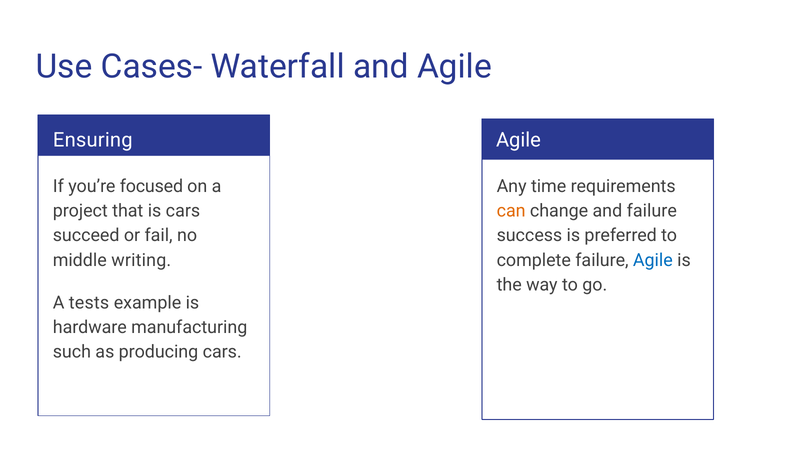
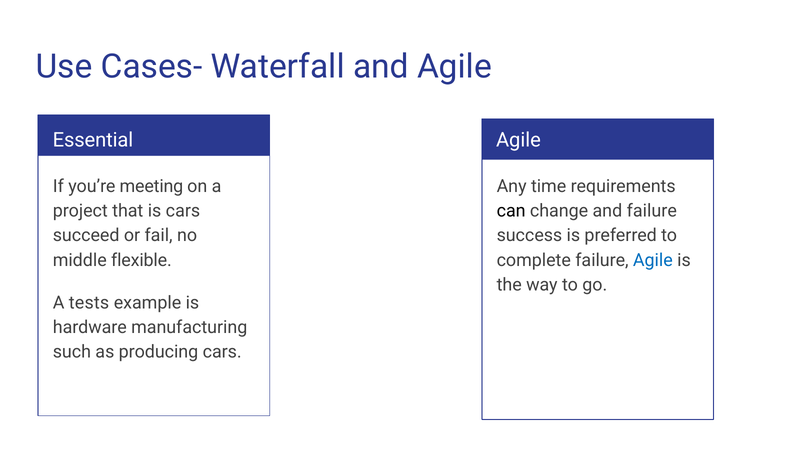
Ensuring: Ensuring -> Essential (93, 140)
focused: focused -> meeting (151, 186)
can colour: orange -> black (511, 211)
writing: writing -> flexible (141, 260)
